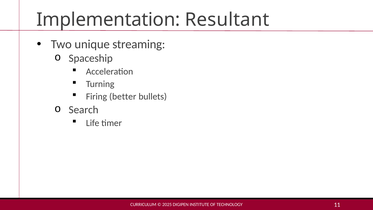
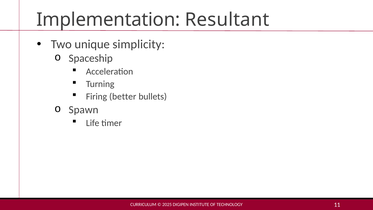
streaming: streaming -> simplicity (139, 44)
Search: Search -> Spawn (84, 110)
